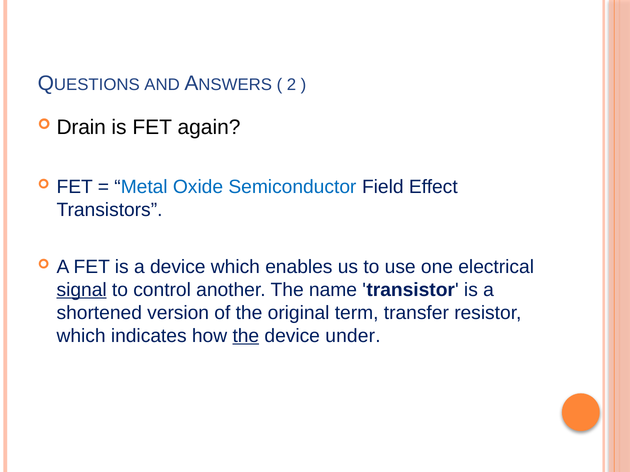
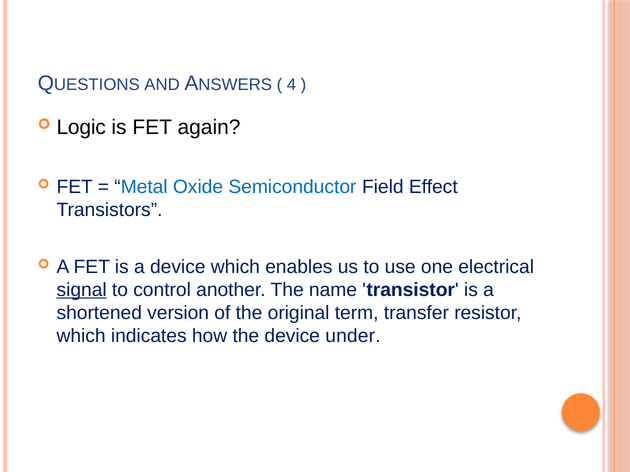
2: 2 -> 4 (292, 85)
Drain: Drain -> Logic (81, 127)
the underline: present -> none (246, 336)
